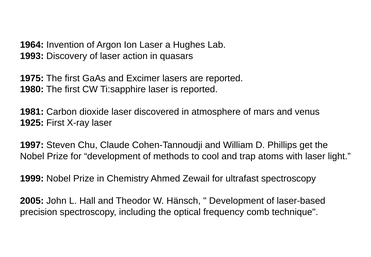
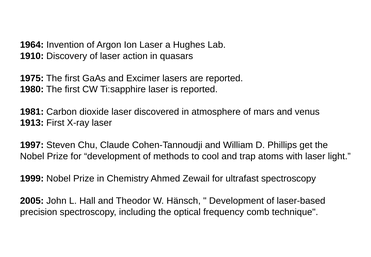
1993: 1993 -> 1910 (32, 56)
1925: 1925 -> 1913 (32, 123)
